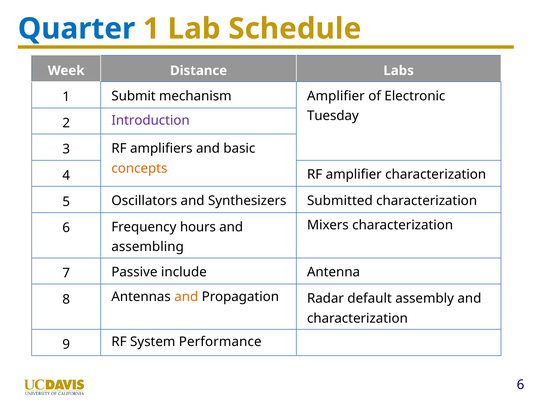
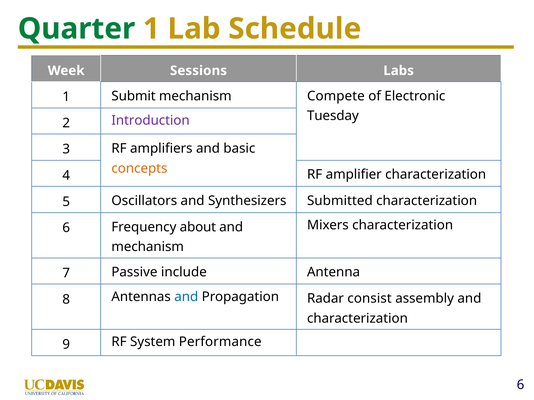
Quarter colour: blue -> green (77, 29)
Distance: Distance -> Sessions (198, 71)
mechanism Amplifier: Amplifier -> Compete (336, 96)
hours: hours -> about (198, 227)
assembling: assembling -> mechanism (148, 247)
and colour: orange -> blue (186, 297)
default: default -> consist (370, 299)
